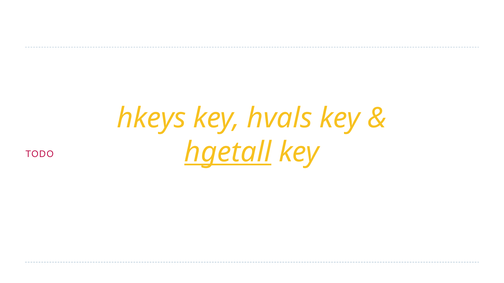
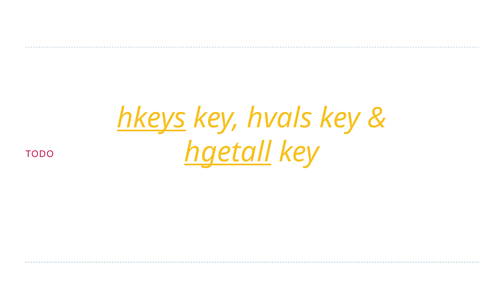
hkeys underline: none -> present (152, 118)
